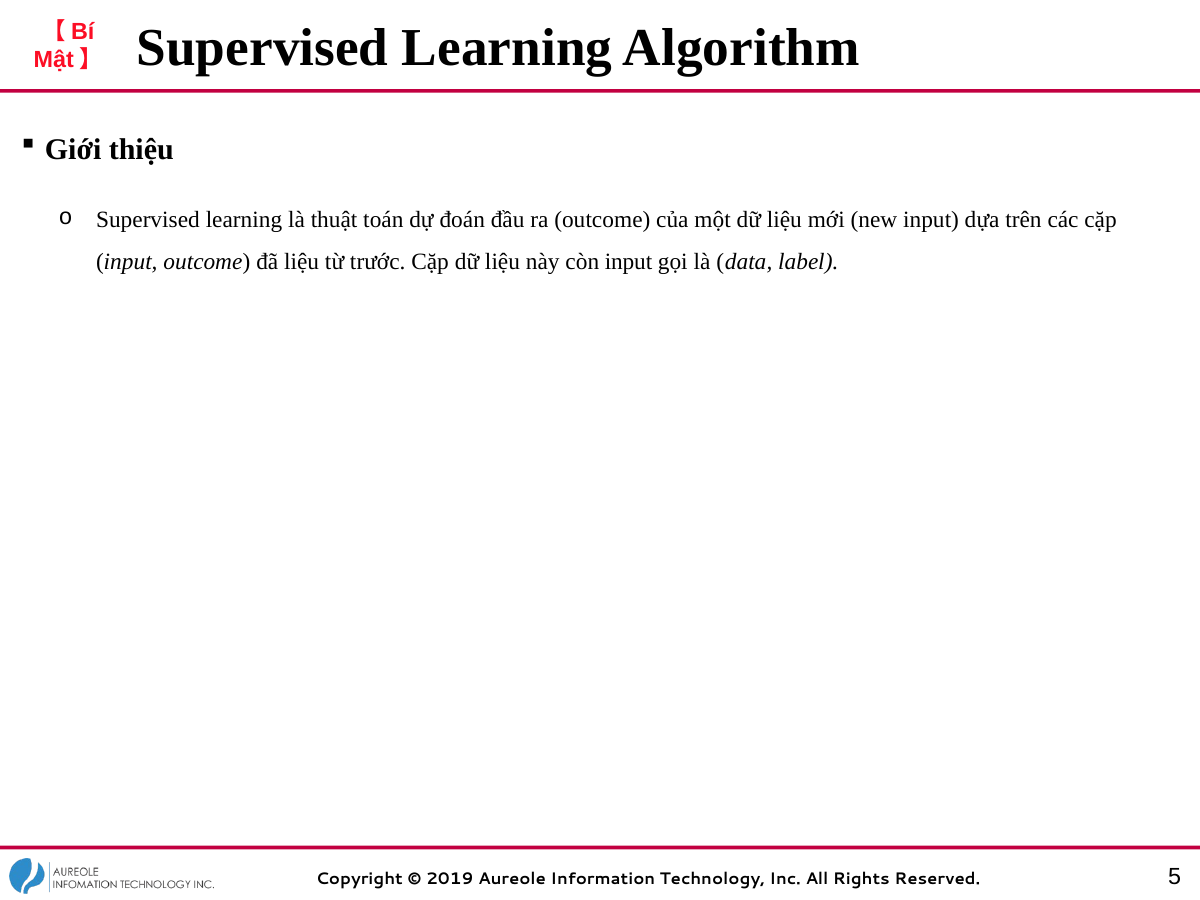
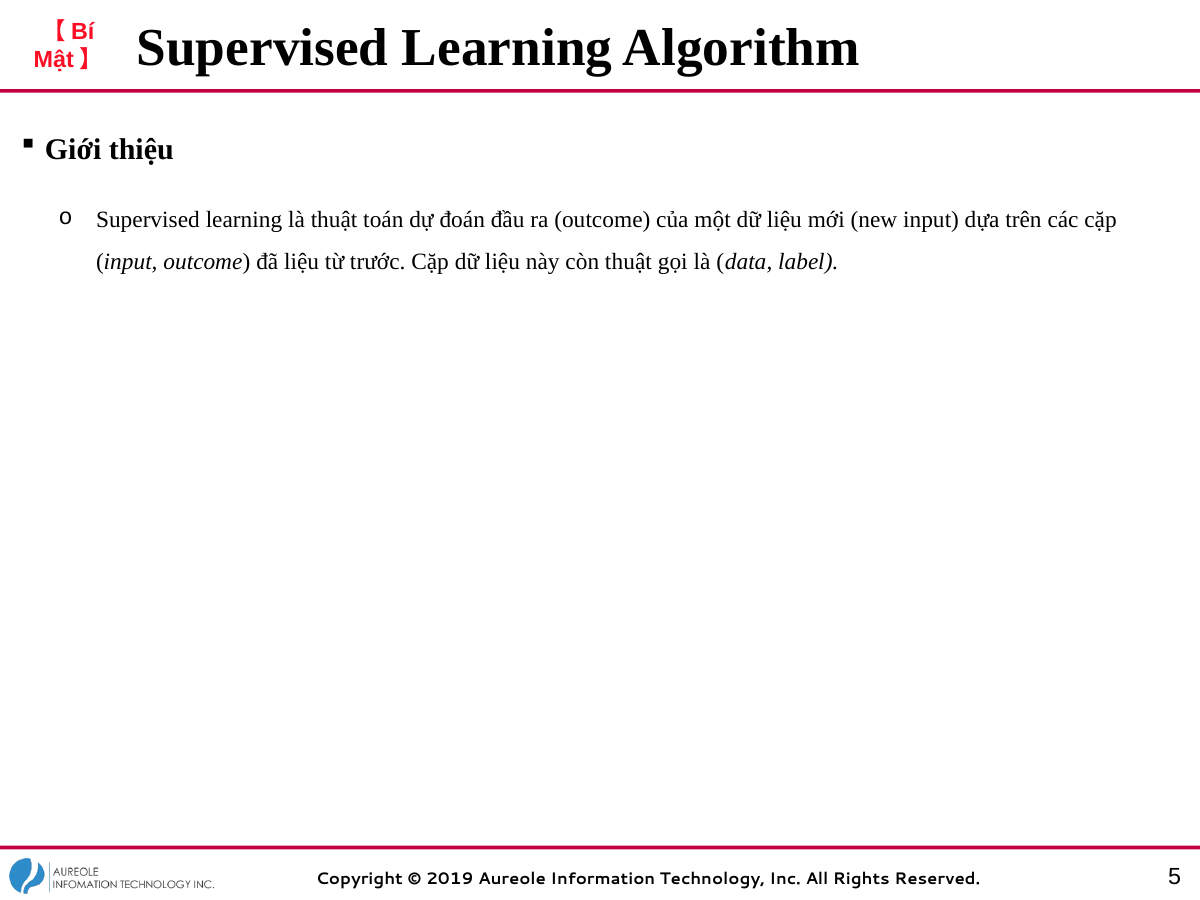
còn input: input -> thuật (628, 262)
